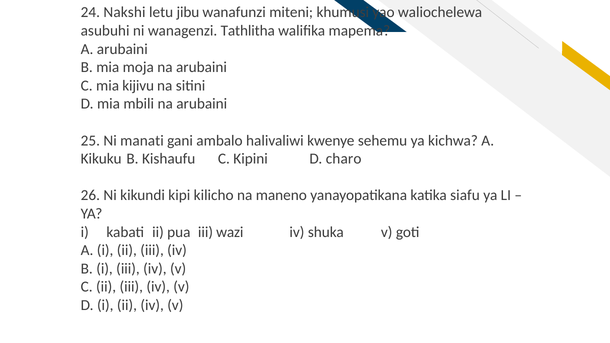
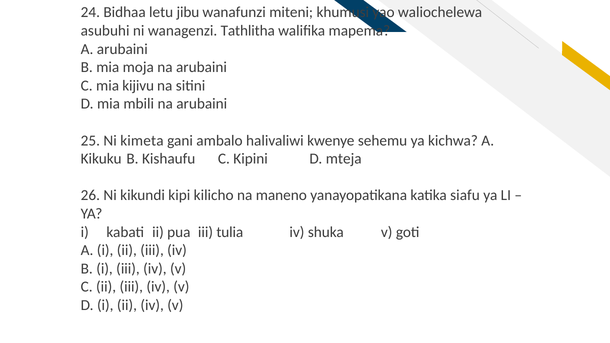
Nakshi: Nakshi -> Bidhaa (125, 12)
manati: manati -> kimeta (142, 141)
charo: charo -> mteja (344, 159)
wazi: wazi -> tulia (230, 232)
